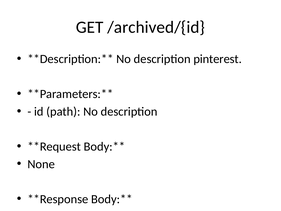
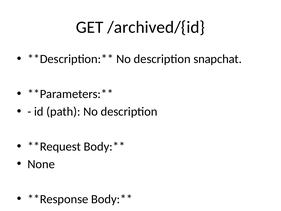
pinterest: pinterest -> snapchat (218, 59)
